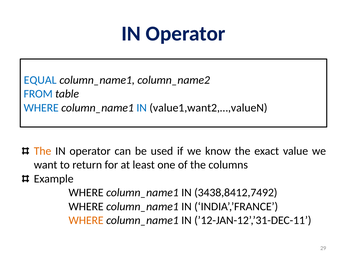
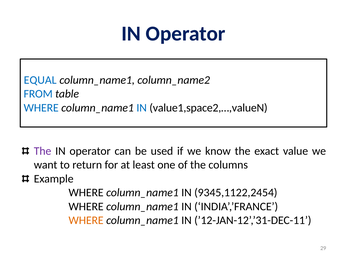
value1,want2,…,valueN: value1,want2,…,valueN -> value1,space2,…,valueN (208, 108)
The colour: orange -> purple (43, 151)
3438,8412,7492: 3438,8412,7492 -> 9345,1122,2454 (236, 193)
